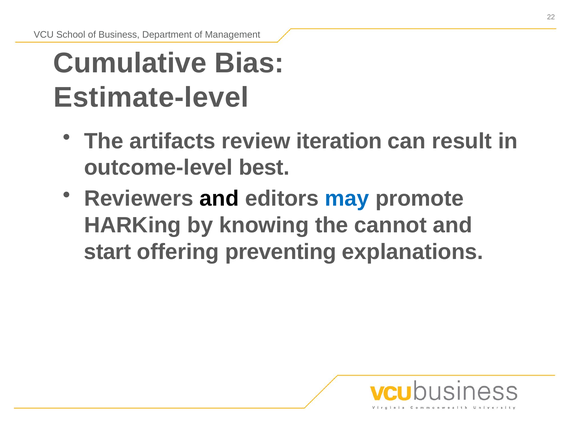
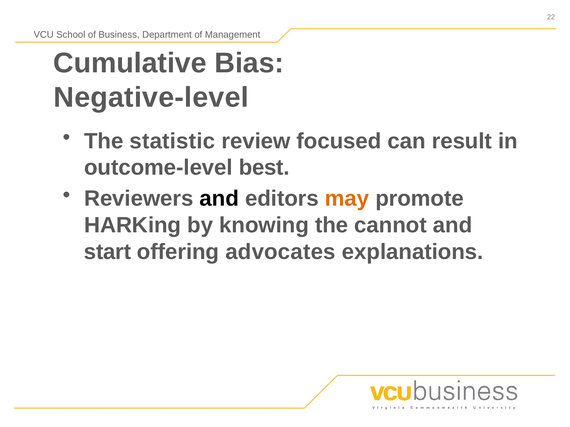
Estimate-level: Estimate-level -> Negative-level (151, 97)
artifacts: artifacts -> statistic (172, 141)
iteration: iteration -> focused (339, 141)
may colour: blue -> orange (347, 199)
preventing: preventing -> advocates (280, 252)
